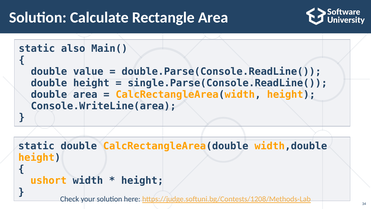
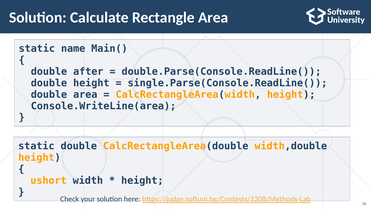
also: also -> name (73, 49)
value: value -> after (88, 71)
